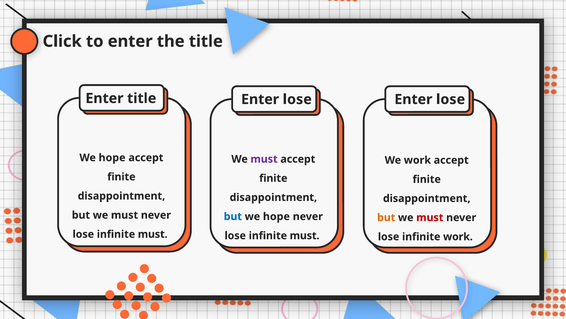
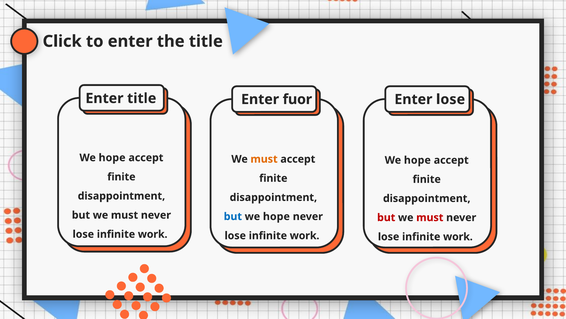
lose: lose -> fuor (297, 99)
must colour: purple -> orange (264, 159)
work: work -> hope (417, 160)
but colour: orange -> red (386, 217)
must: must -> work (153, 234)
must: must -> work (305, 235)
